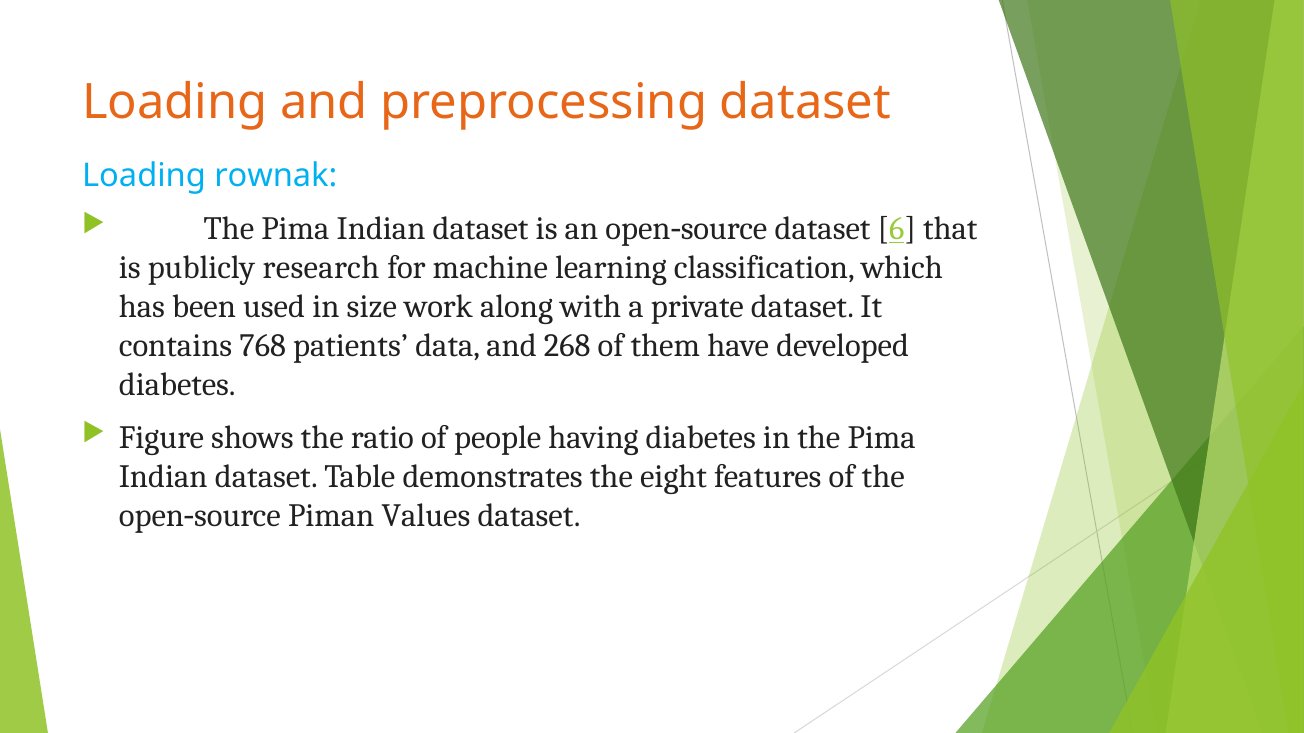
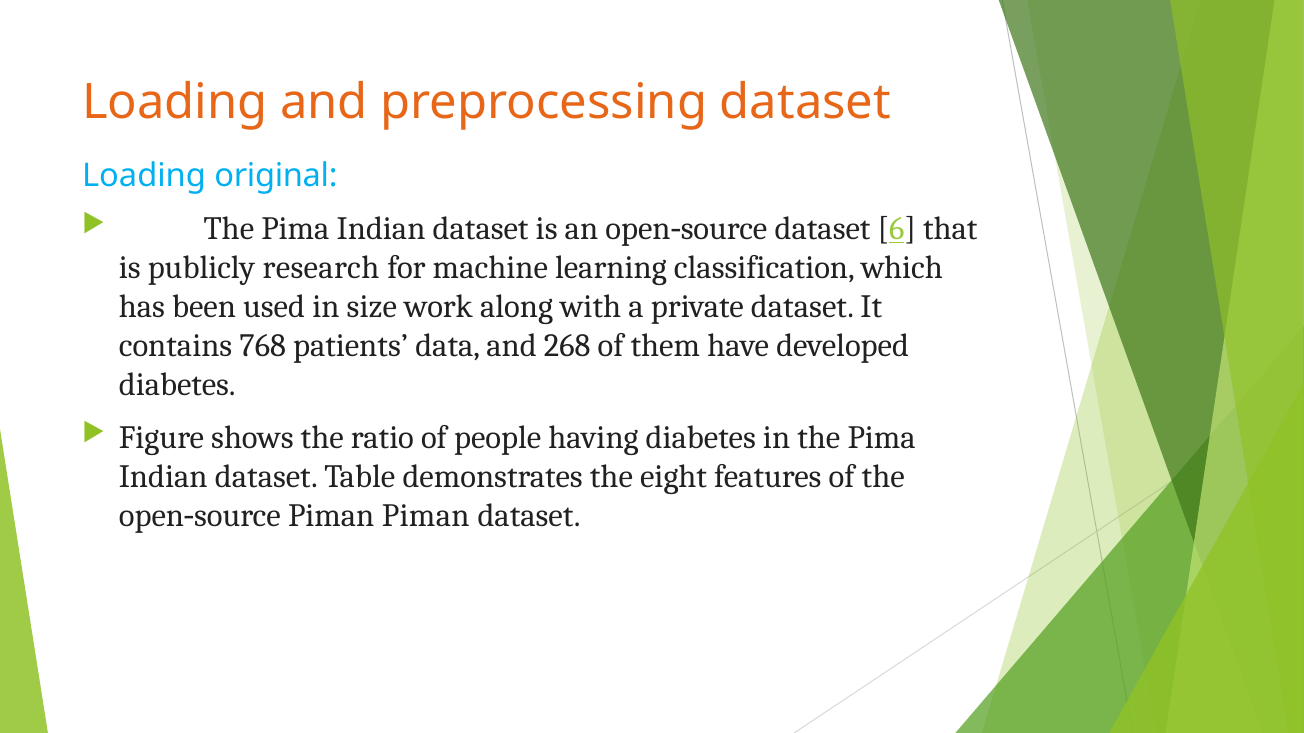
rownak: rownak -> original (276, 176)
Piman Values: Values -> Piman (426, 516)
